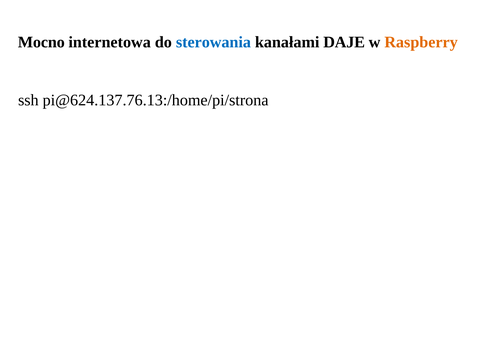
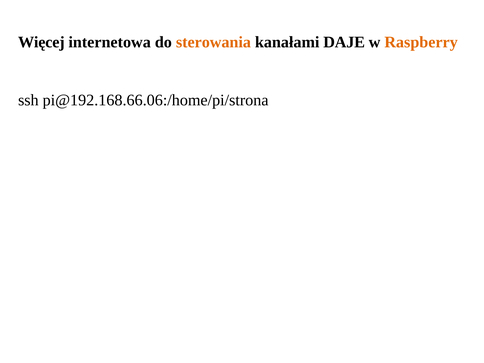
Mocno: Mocno -> Więcej (41, 42)
sterowania colour: blue -> orange (213, 42)
pi@624.137.76.13:/home/pi/strona: pi@624.137.76.13:/home/pi/strona -> pi@192.168.66.06:/home/pi/strona (156, 100)
